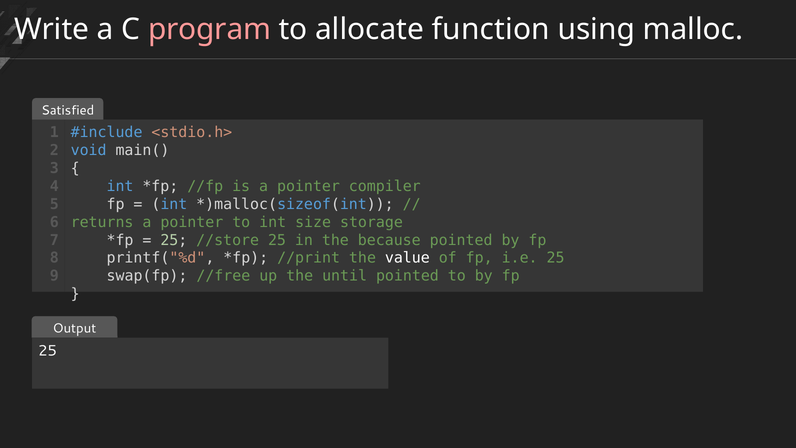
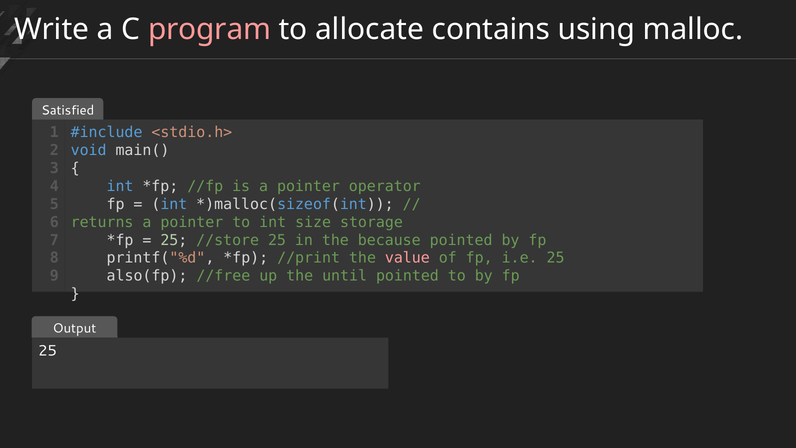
function: function -> contains (491, 29)
compiler: compiler -> operator (385, 186)
value colour: white -> pink (407, 258)
swap(fp: swap(fp -> also(fp (147, 276)
